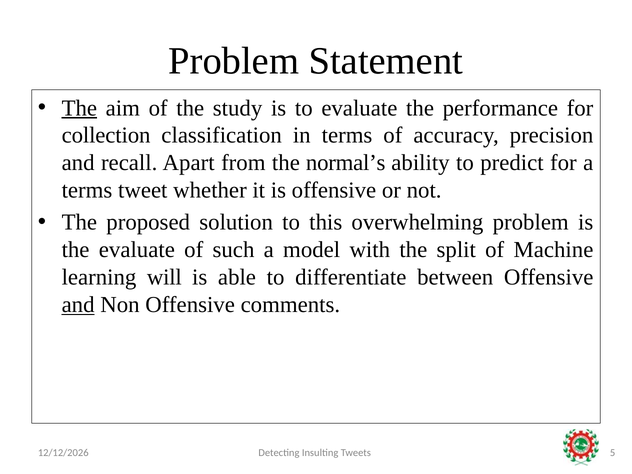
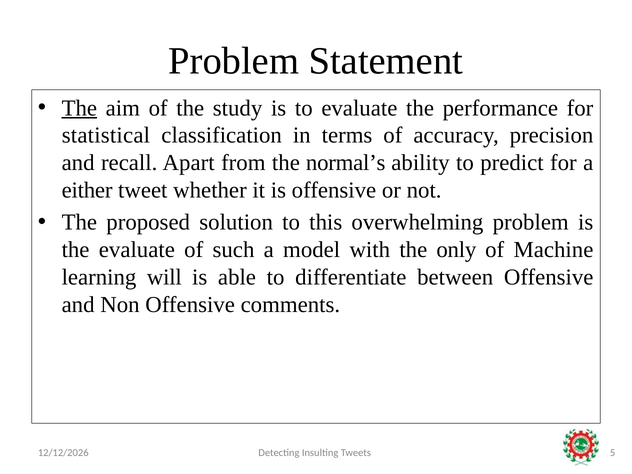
collection: collection -> statistical (106, 135)
terms: terms -> either (87, 190)
split: split -> only (456, 250)
and underline: present -> none (78, 305)
